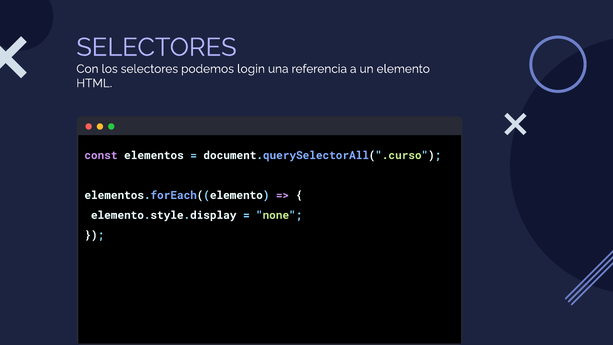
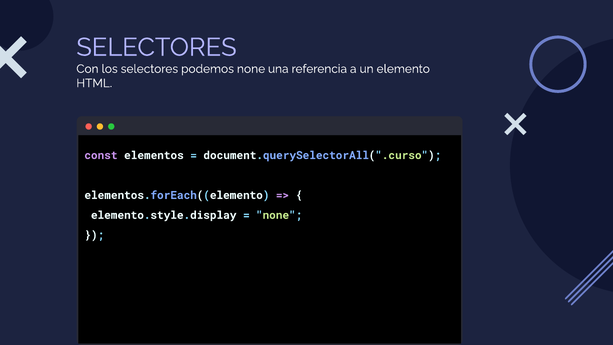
podemos login: login -> none (251, 69)
